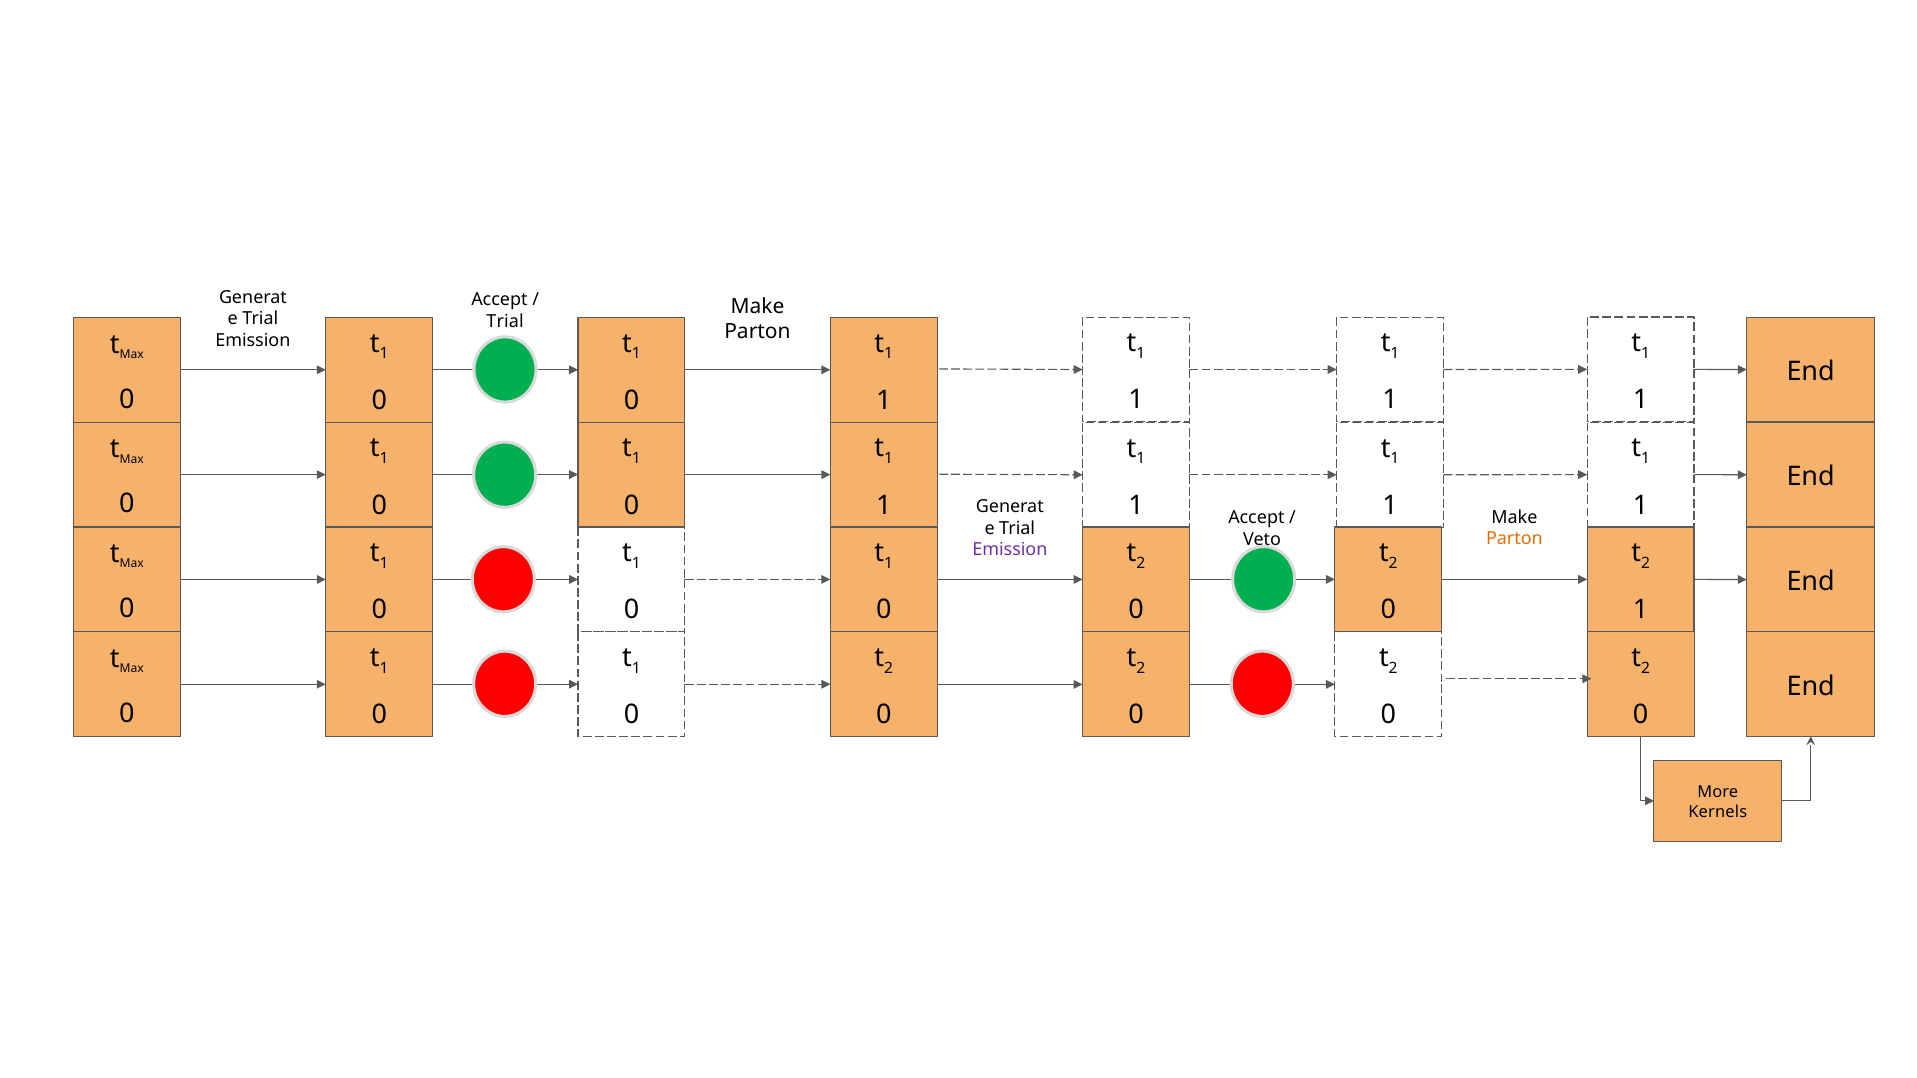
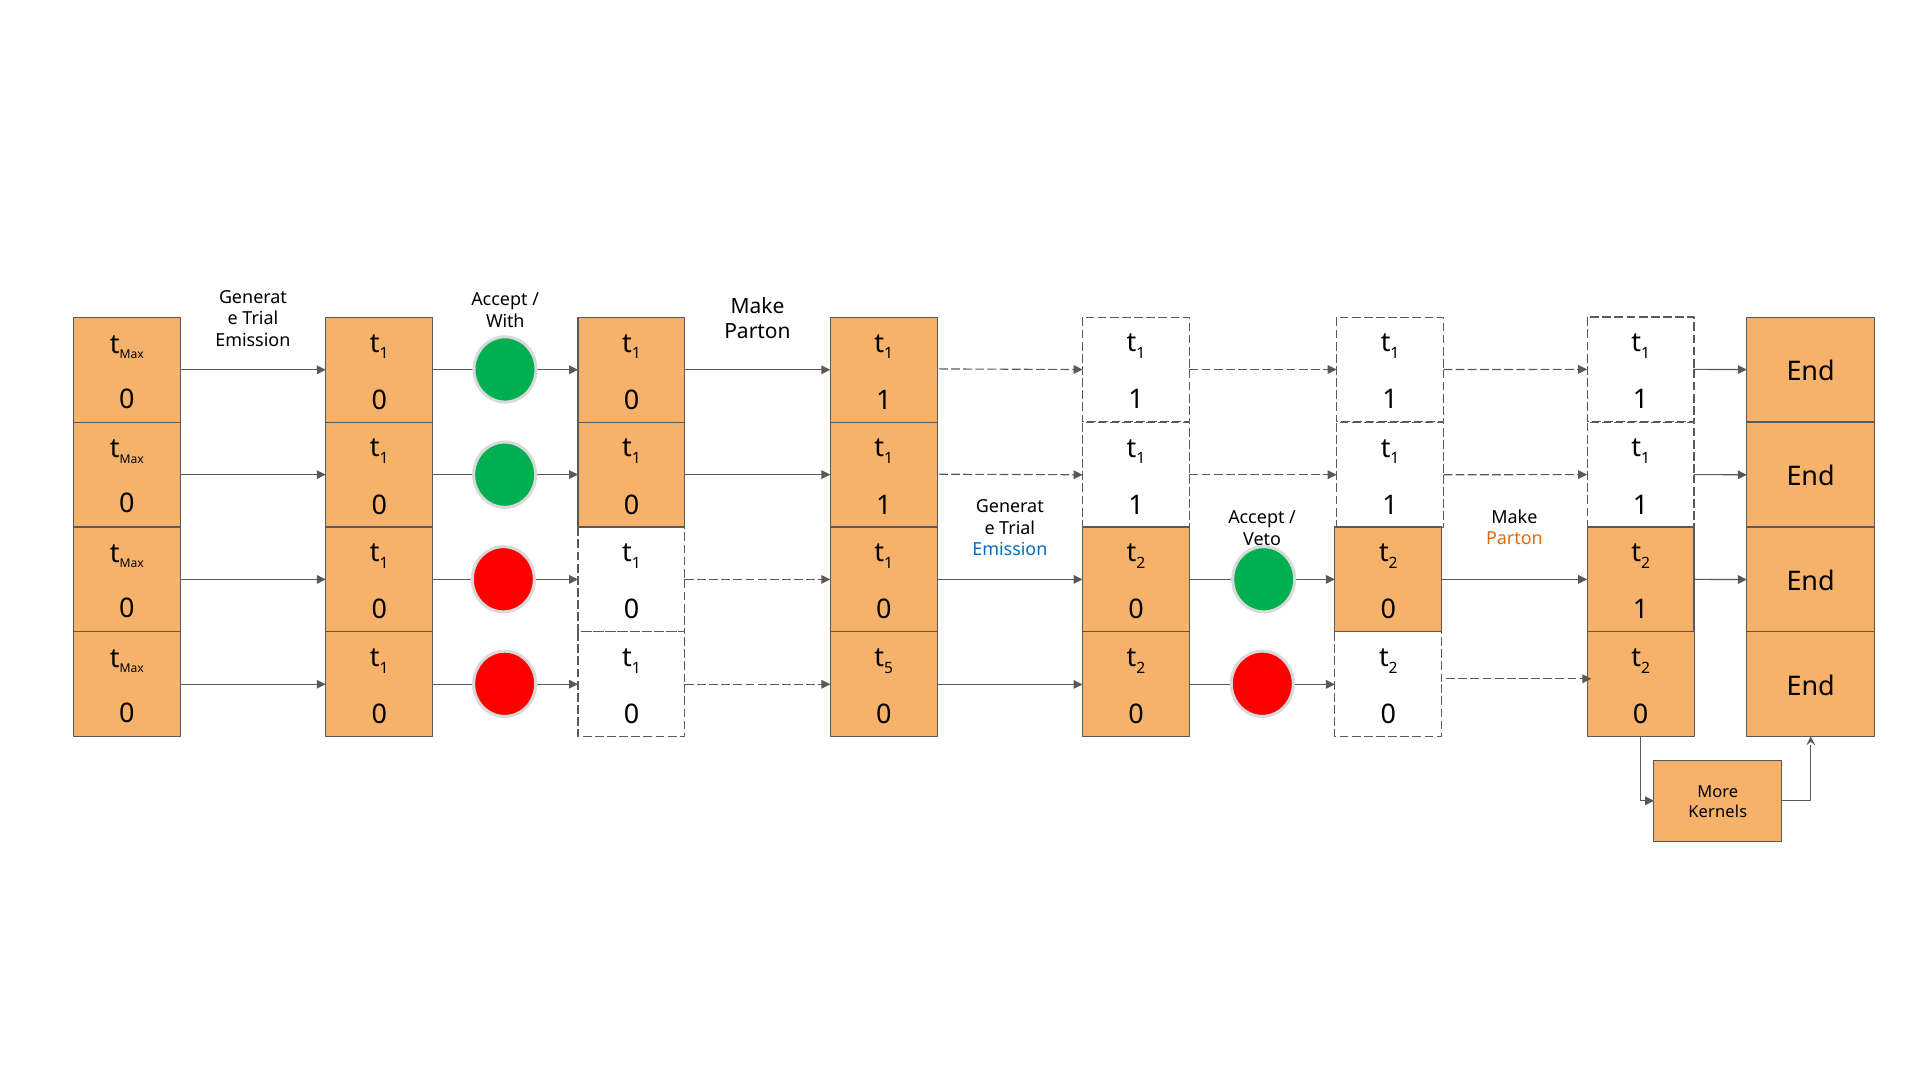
Trial: Trial -> With (505, 322)
Emission colour: purple -> blue (1010, 550)
2: 2 -> 5 (889, 668)
